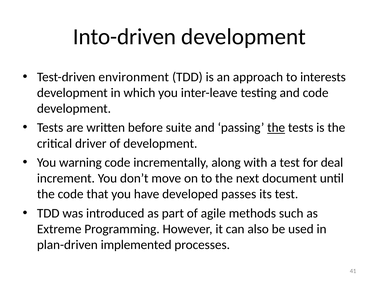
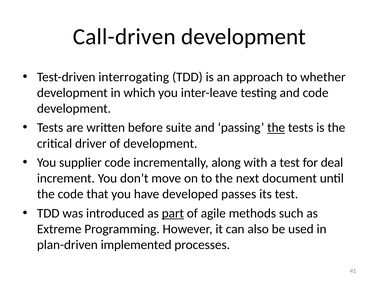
Into-driven: Into-driven -> Call-driven (124, 37)
environment: environment -> interrogating (134, 77)
interests: interests -> whether (323, 77)
warning: warning -> supplier (80, 163)
part underline: none -> present (173, 213)
